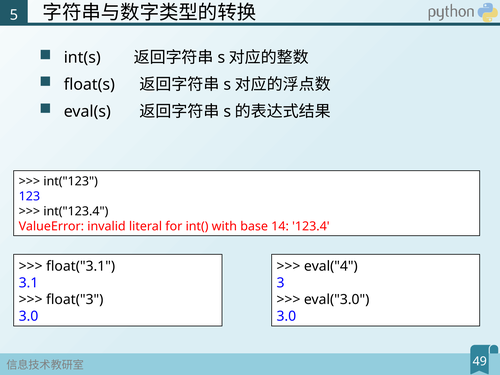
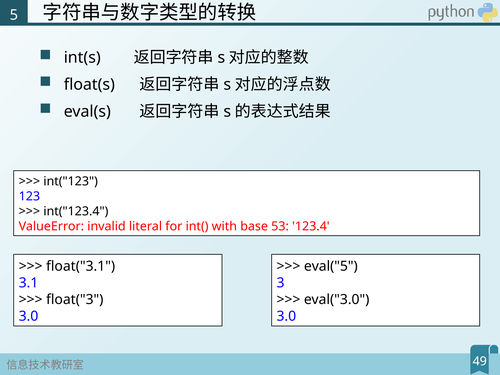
14: 14 -> 53 (280, 226)
eval("4: eval("4 -> eval("5 (331, 266)
